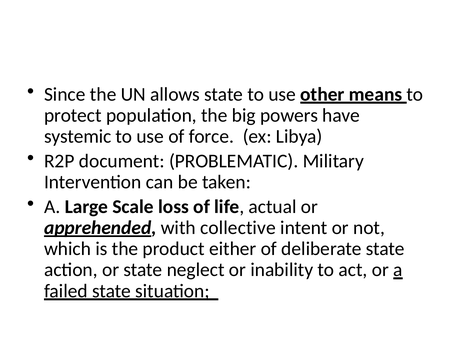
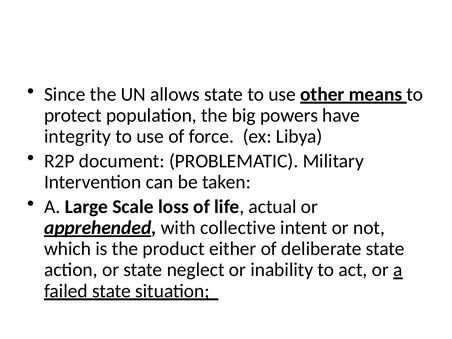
systemic: systemic -> integrity (78, 136)
